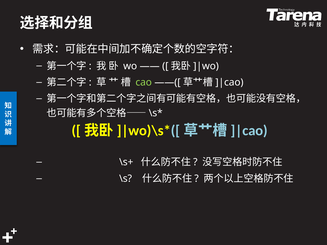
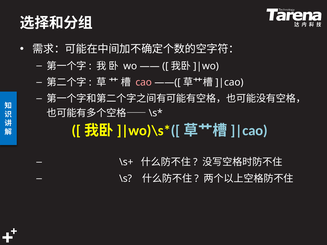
cao colour: light green -> pink (144, 82)
